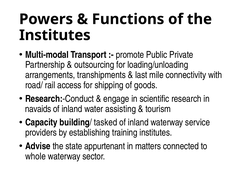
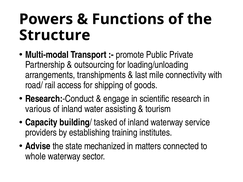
Institutes: Institutes -> Structure (55, 35)
navaids: navaids -> various (38, 109)
appurtenant: appurtenant -> mechanized (105, 146)
